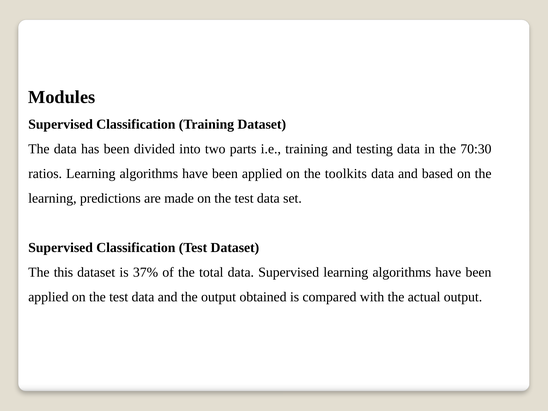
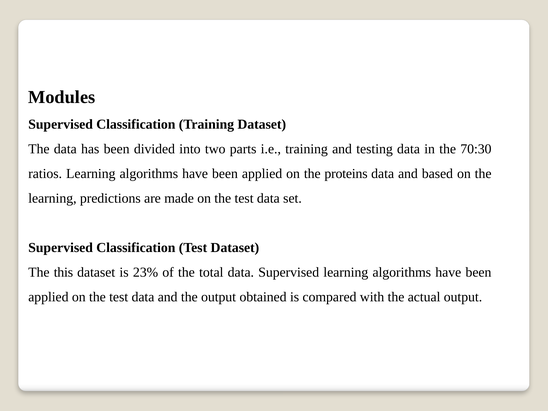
toolkits: toolkits -> proteins (346, 174)
37%: 37% -> 23% (146, 272)
